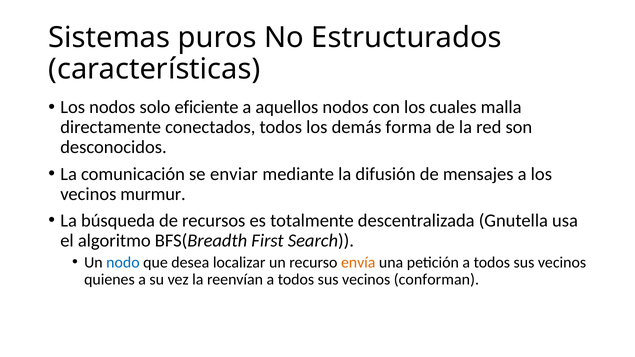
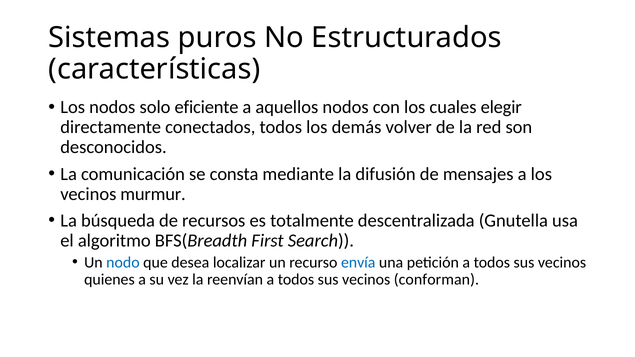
malla: malla -> elegir (501, 107)
forma: forma -> volver (409, 127)
enviar: enviar -> consta (234, 174)
envía colour: orange -> blue (358, 263)
